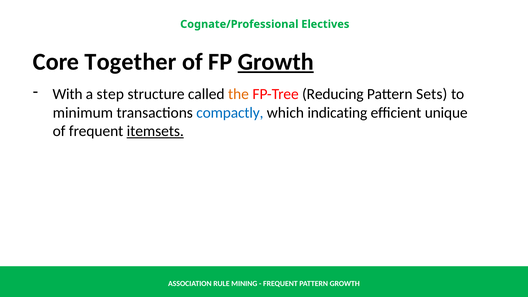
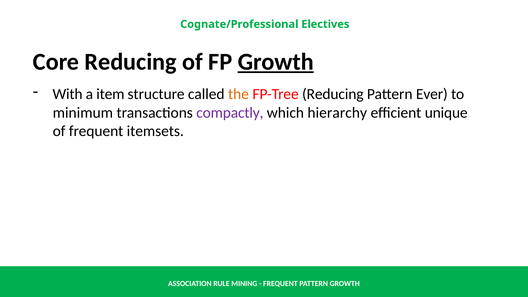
Core Together: Together -> Reducing (131, 62)
step: step -> item (110, 94)
Sets: Sets -> Ever (432, 94)
compactly colour: blue -> purple (230, 113)
indicating: indicating -> hierarchy (337, 113)
itemsets underline: present -> none (155, 131)
